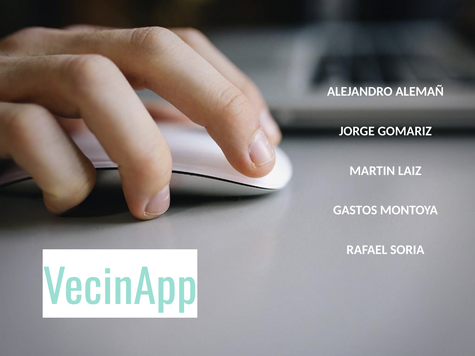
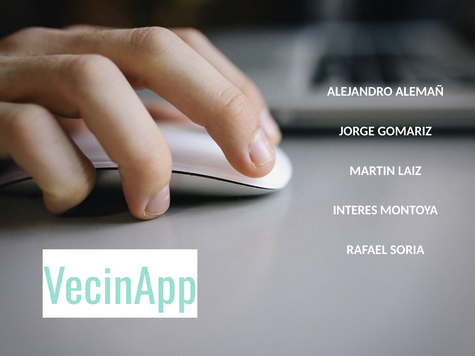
GASTOS: GASTOS -> INTERES (355, 210)
